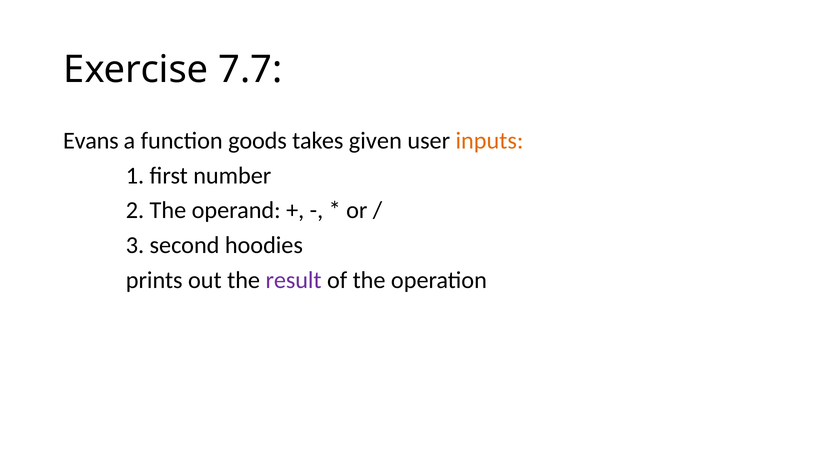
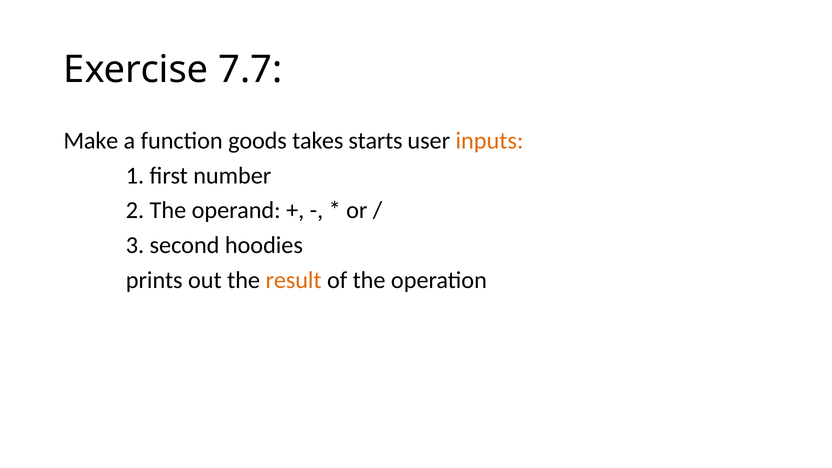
Evans: Evans -> Make (91, 141)
given: given -> starts (376, 141)
result colour: purple -> orange (294, 280)
